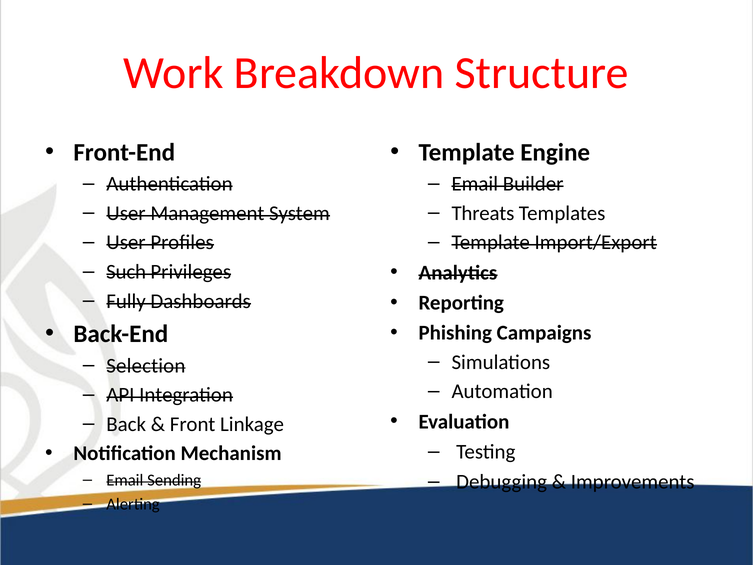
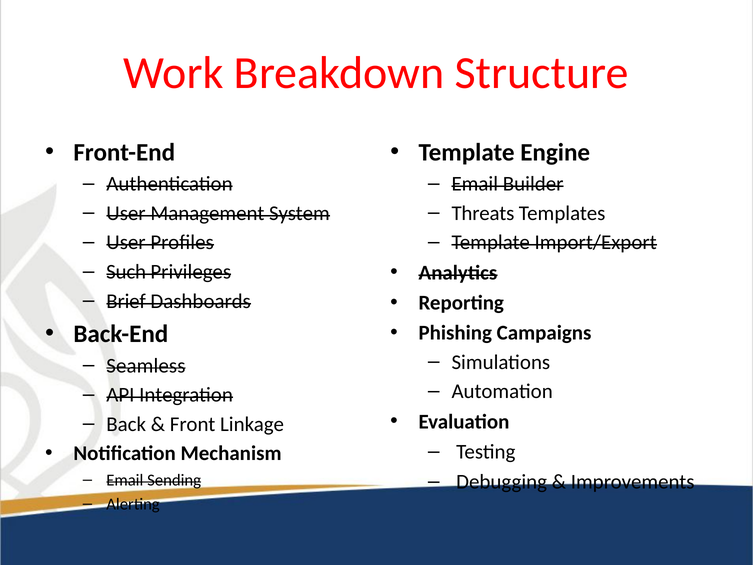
Fully: Fully -> Brief (126, 301)
Selection: Selection -> Seamless (146, 365)
